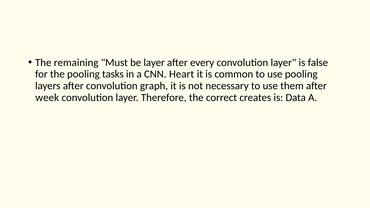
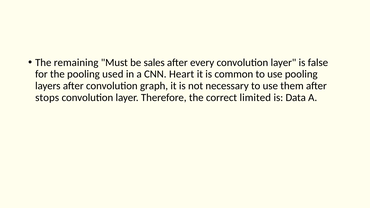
be layer: layer -> sales (154, 63)
tasks: tasks -> used (113, 74)
week: week -> stops (47, 98)
creates: creates -> limited (255, 98)
